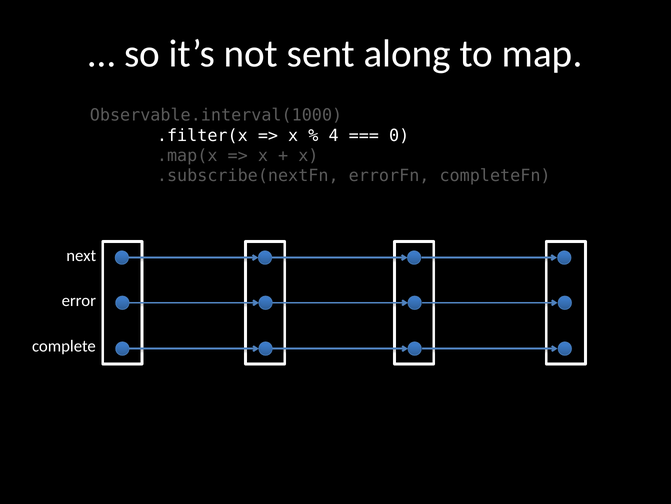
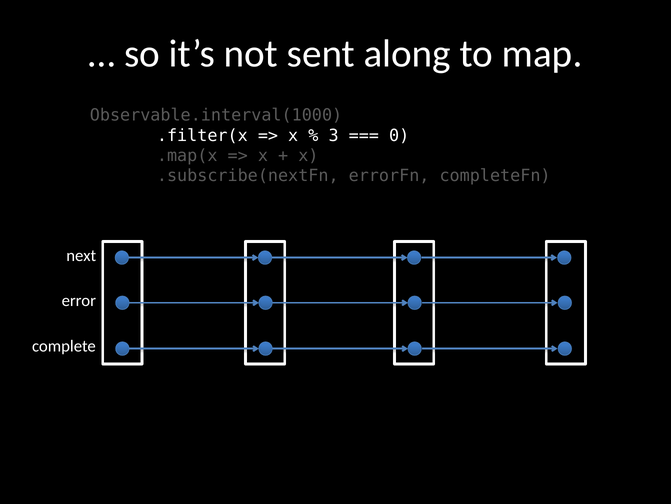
4: 4 -> 3 (334, 135)
